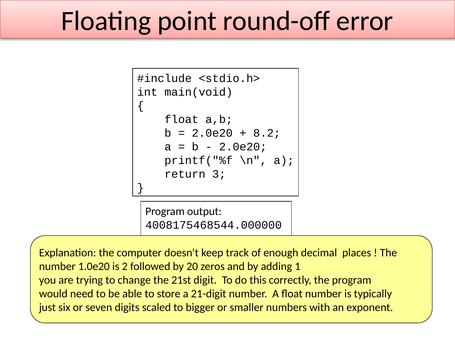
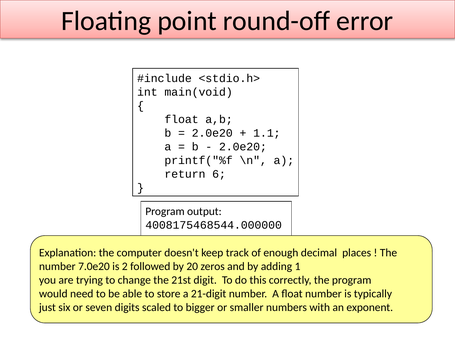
8.2: 8.2 -> 1.1 (267, 133)
3: 3 -> 6 (219, 174)
1.0e20: 1.0e20 -> 7.0e20 (94, 266)
